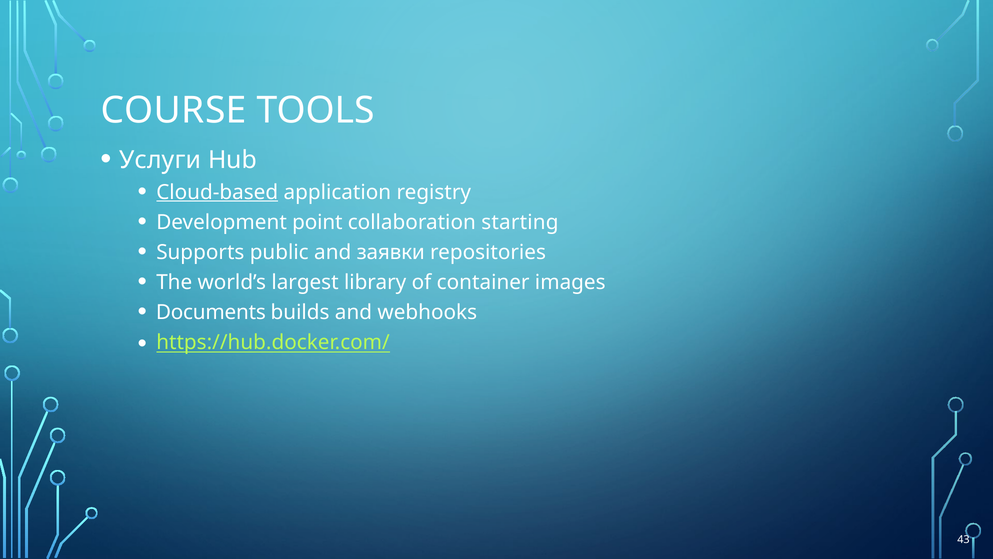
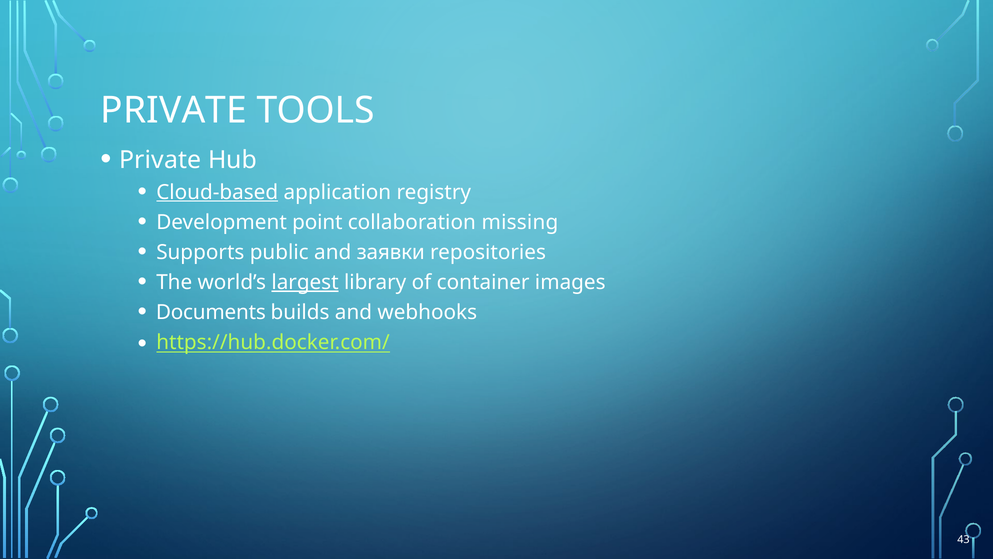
COURSE: COURSE -> PRIVATE (174, 110)
Услуги: Услуги -> Private (160, 160)
starting: starting -> missing (520, 222)
largest underline: none -> present (305, 282)
